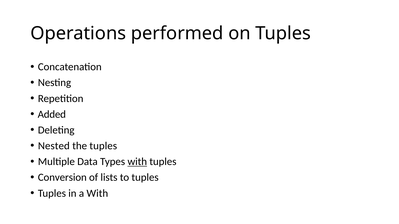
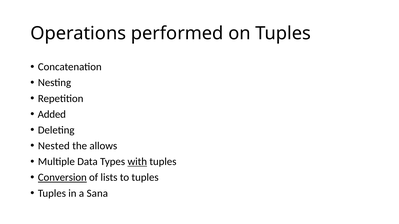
the tuples: tuples -> allows (103, 146)
Conversion underline: none -> present (62, 178)
a With: With -> Sana (97, 194)
